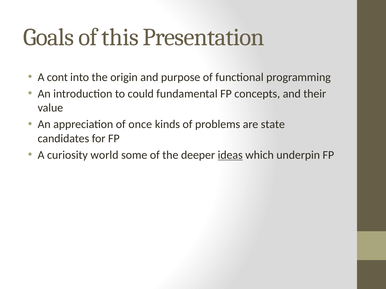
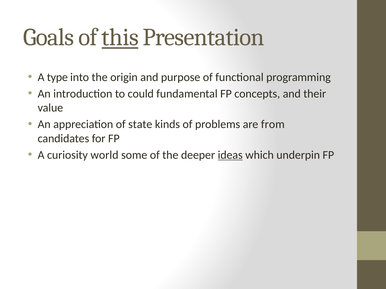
this underline: none -> present (120, 37)
cont: cont -> type (57, 77)
once: once -> state (140, 125)
state: state -> from (273, 125)
